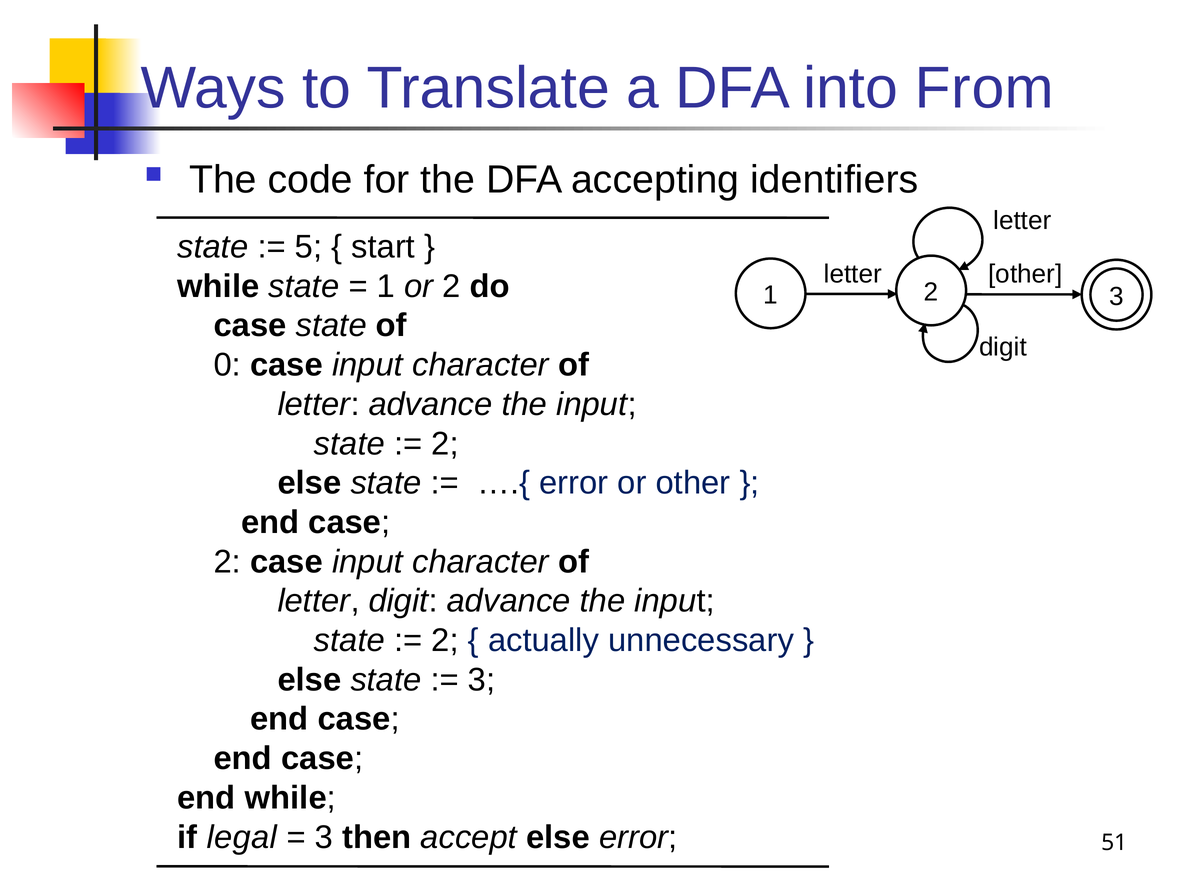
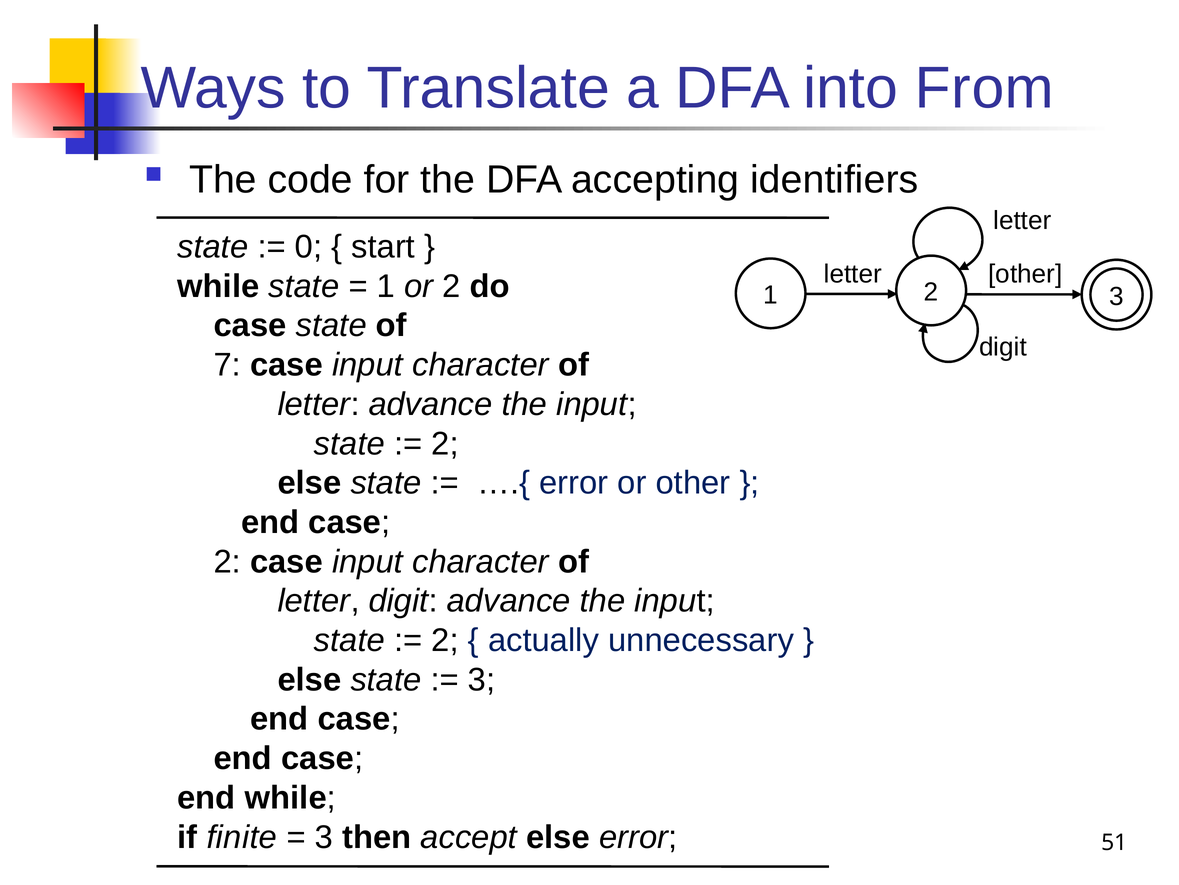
5: 5 -> 0 (309, 247)
0: 0 -> 7 (227, 365)
legal: legal -> finite (242, 836)
